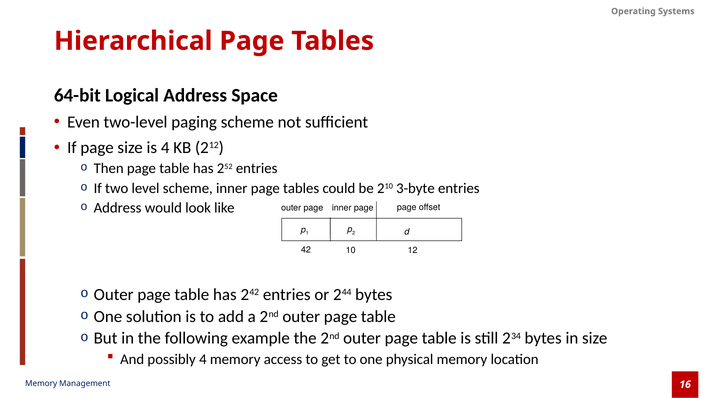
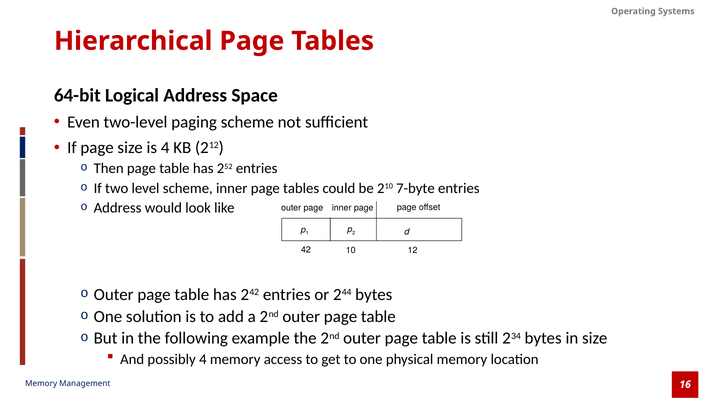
3-byte: 3-byte -> 7-byte (415, 188)
